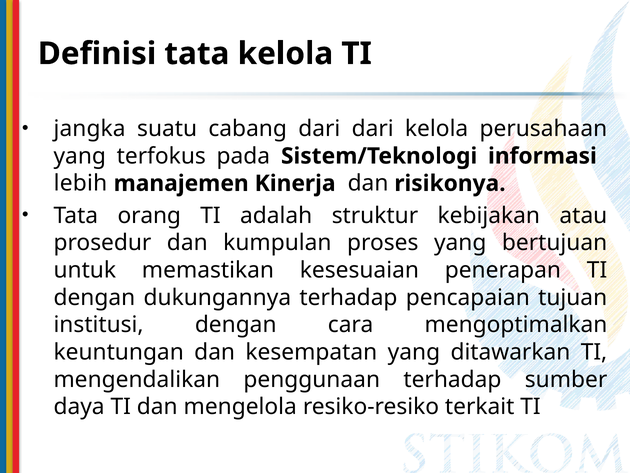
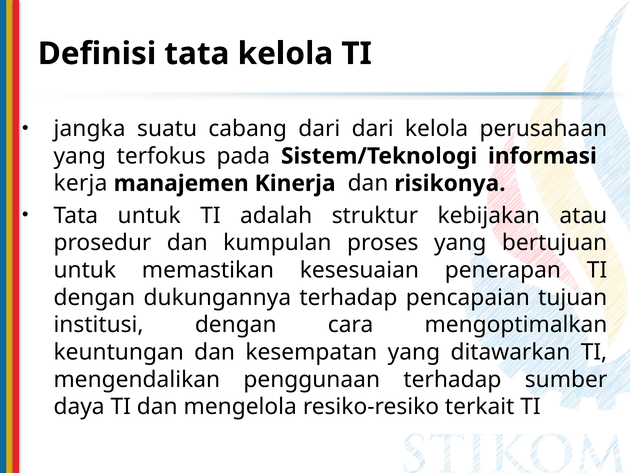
lebih: lebih -> kerja (80, 183)
Tata orang: orang -> untuk (149, 215)
